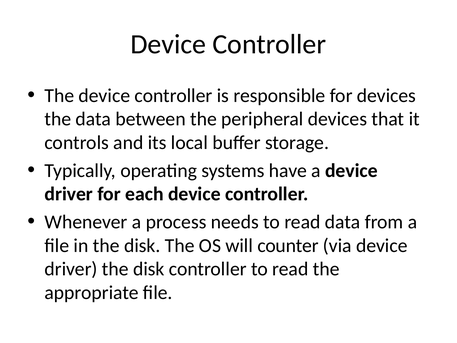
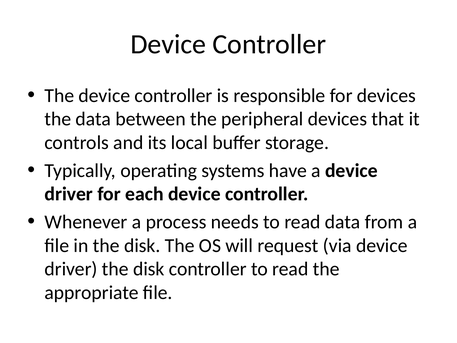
counter: counter -> request (288, 245)
